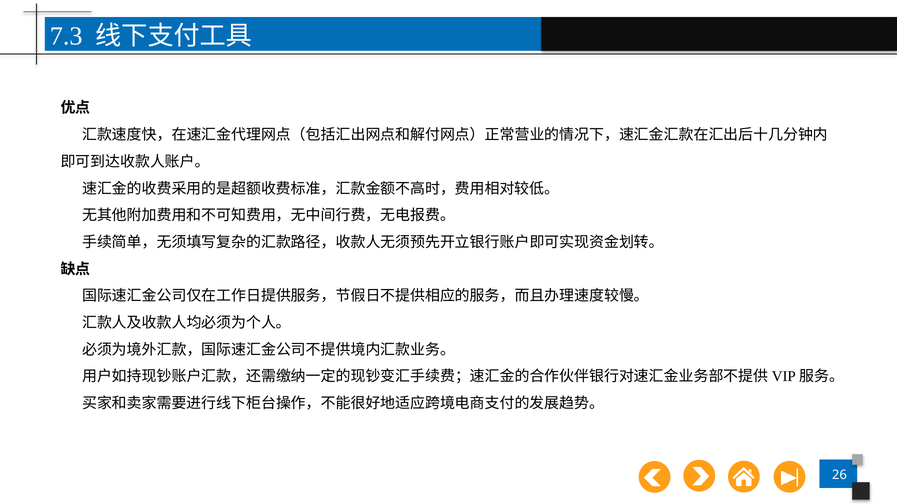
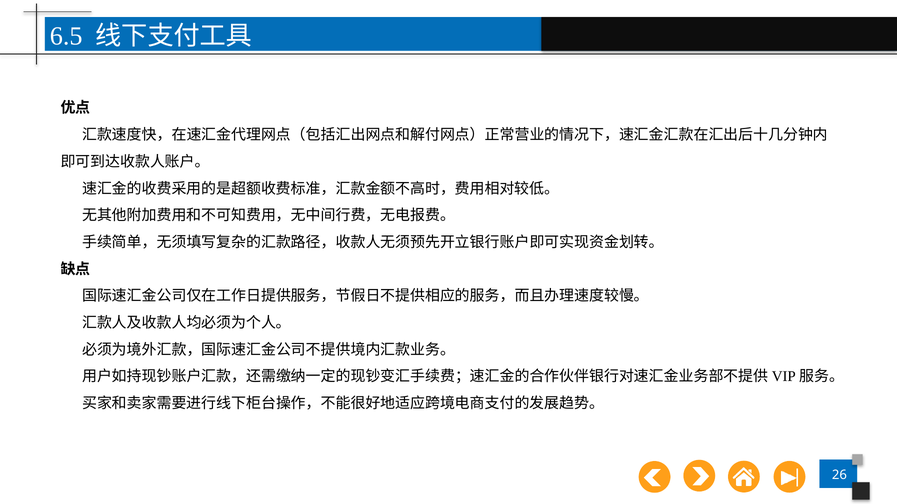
7.3: 7.3 -> 6.5 (66, 36)
